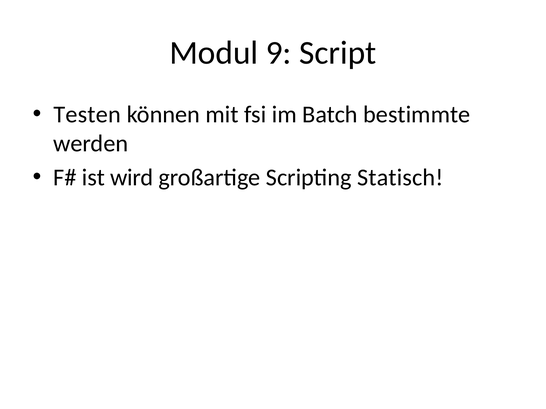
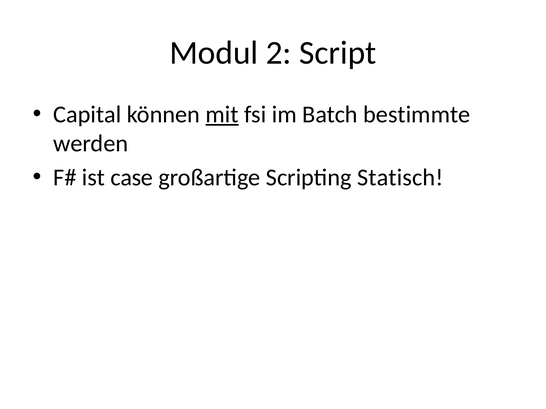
9: 9 -> 2 (279, 53)
Testen: Testen -> Capital (87, 115)
mit underline: none -> present (222, 115)
wird: wird -> case (132, 178)
